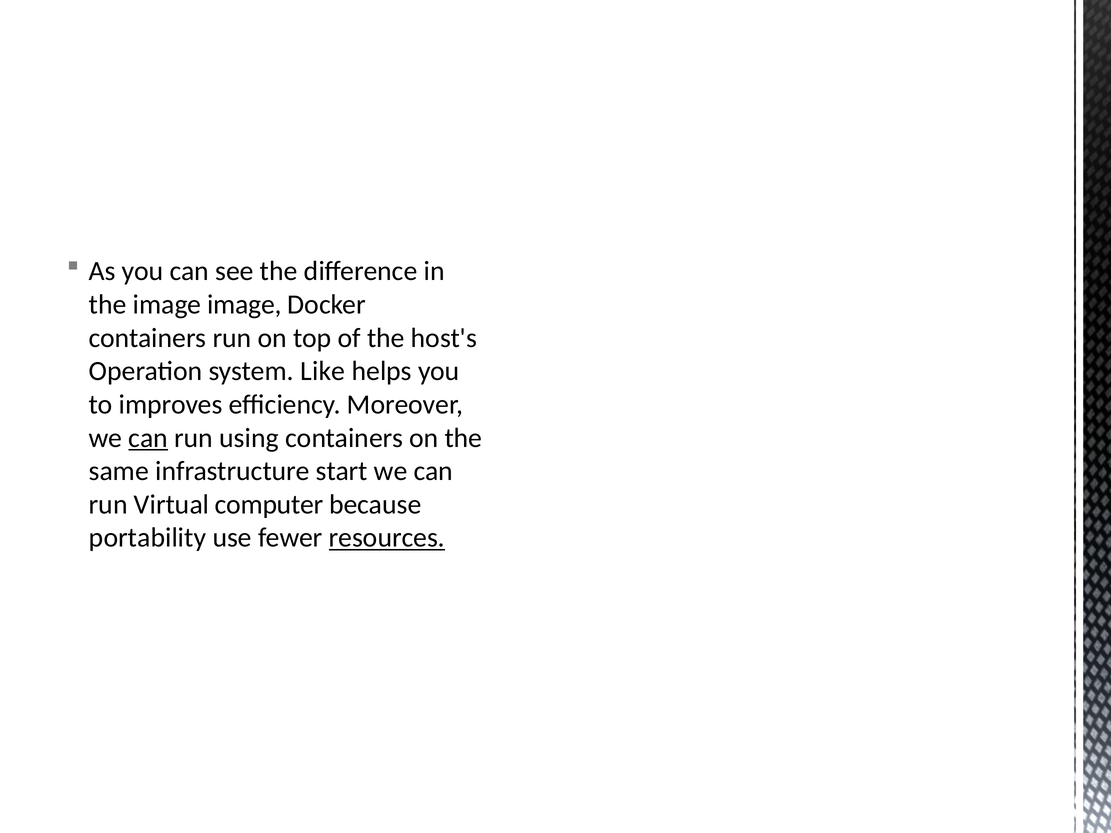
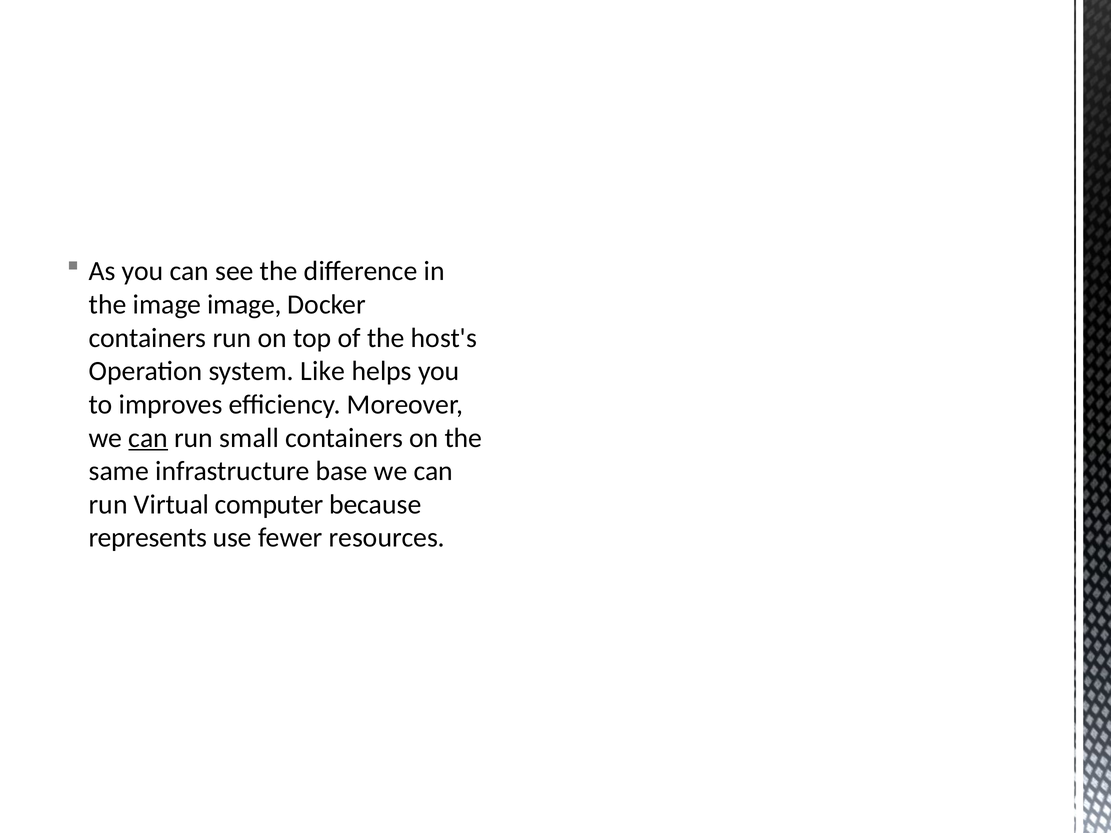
using: using -> small (249, 438)
start: start -> base (342, 471)
portability: portability -> represents (148, 538)
resources underline: present -> none (387, 538)
